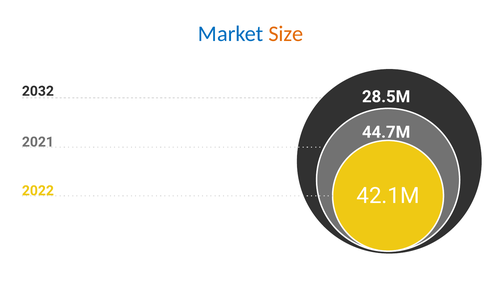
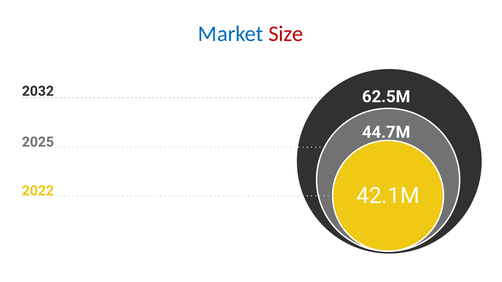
Size colour: orange -> red (286, 34)
28.5M: 28.5M -> 62.5M (386, 97)
2021: 2021 -> 2025 (38, 142)
